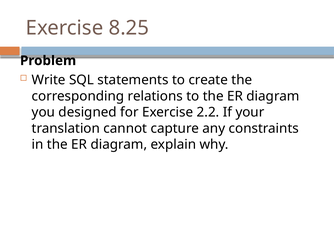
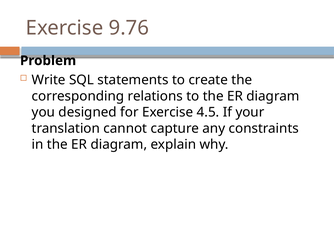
8.25: 8.25 -> 9.76 (129, 28)
2.2: 2.2 -> 4.5 (208, 113)
